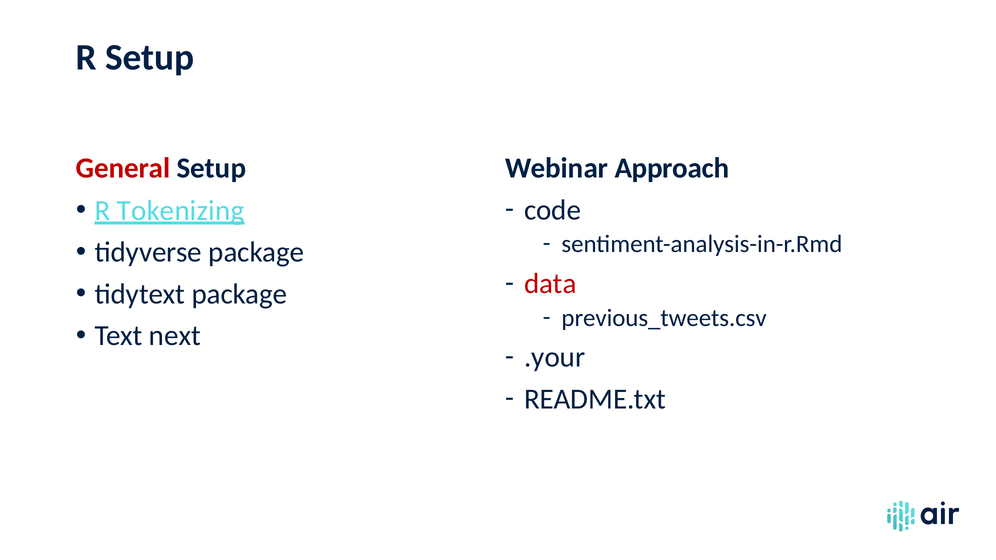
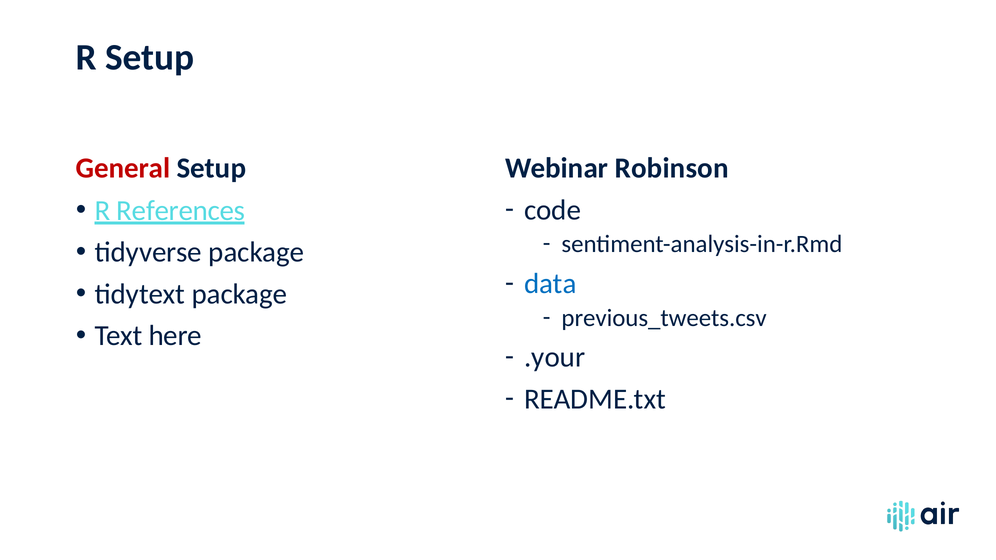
Approach: Approach -> Robinson (672, 168)
Tokenizing: Tokenizing -> References (181, 211)
data colour: red -> blue (550, 284)
next: next -> here (175, 336)
